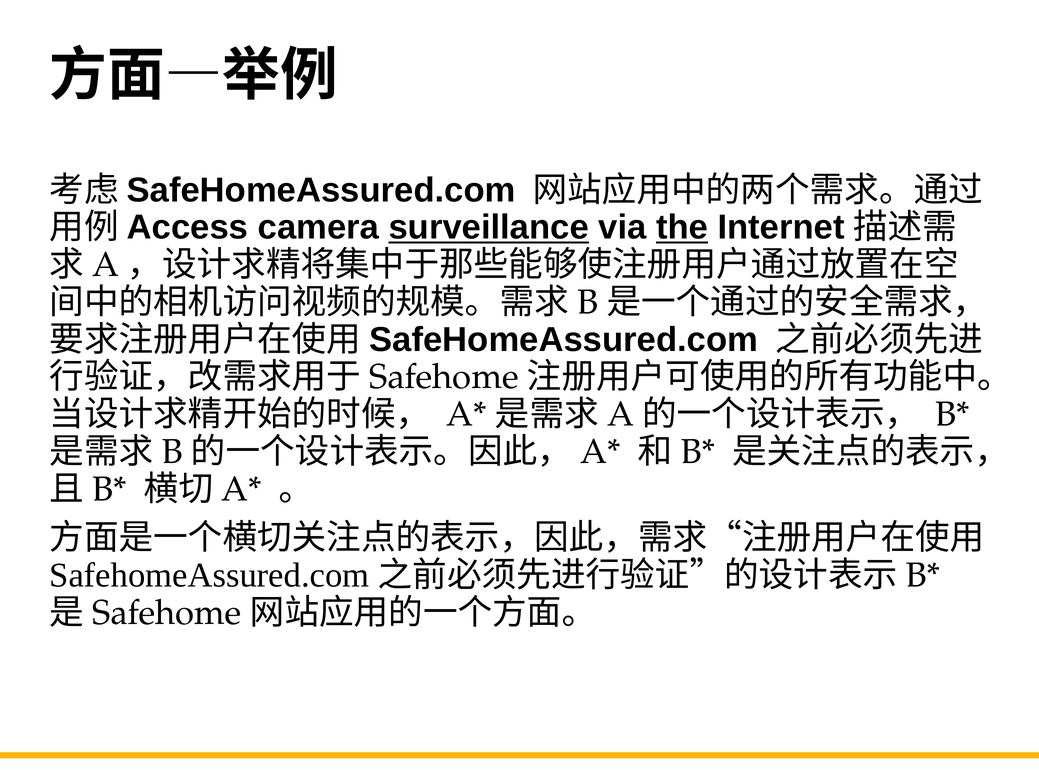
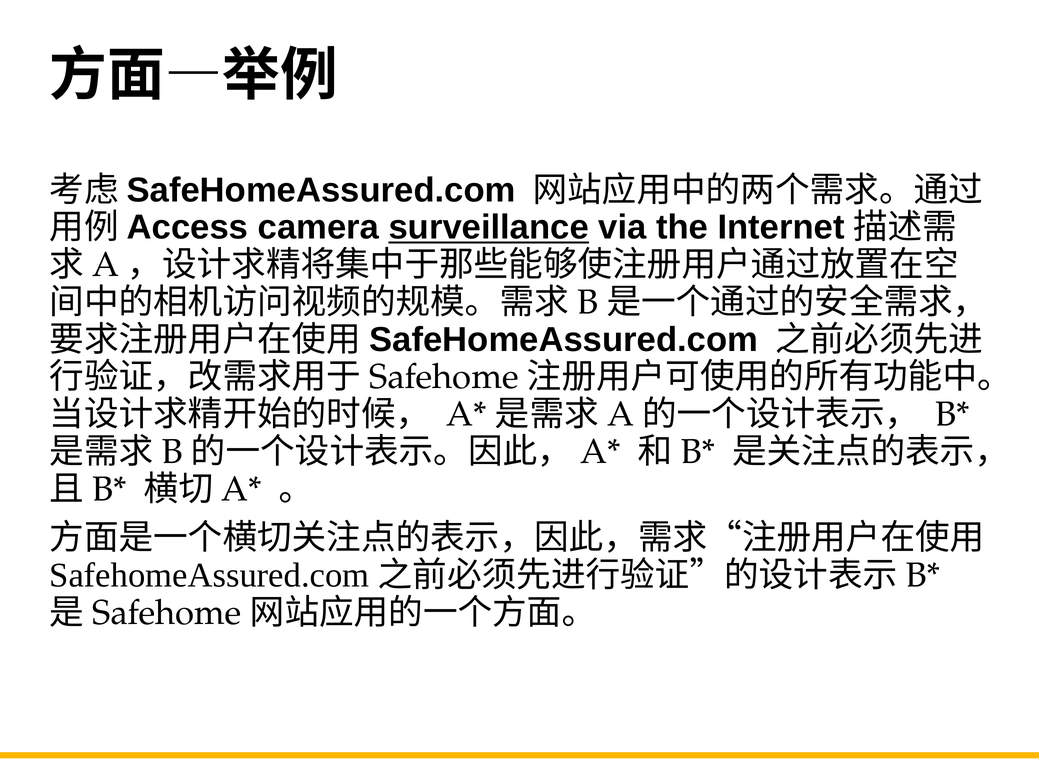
the underline: present -> none (682, 228)
